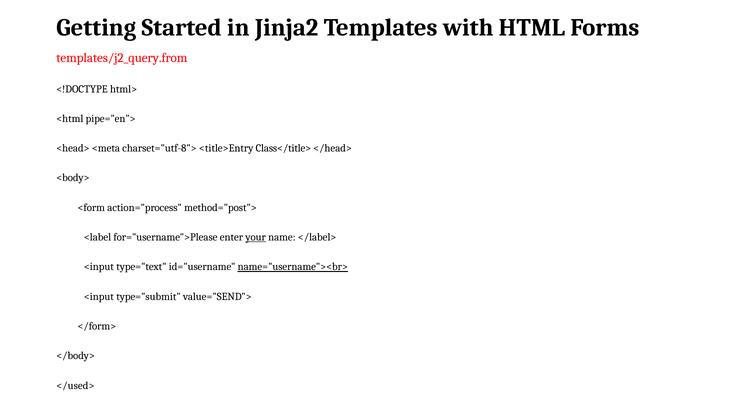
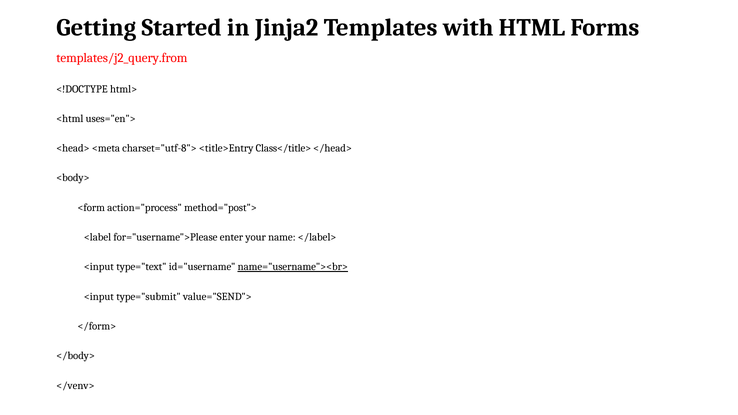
pipe="en">: pipe="en"> -> uses="en"> (111, 119)
your underline: present -> none (256, 237)
</used>: </used> -> </venv> (75, 386)
